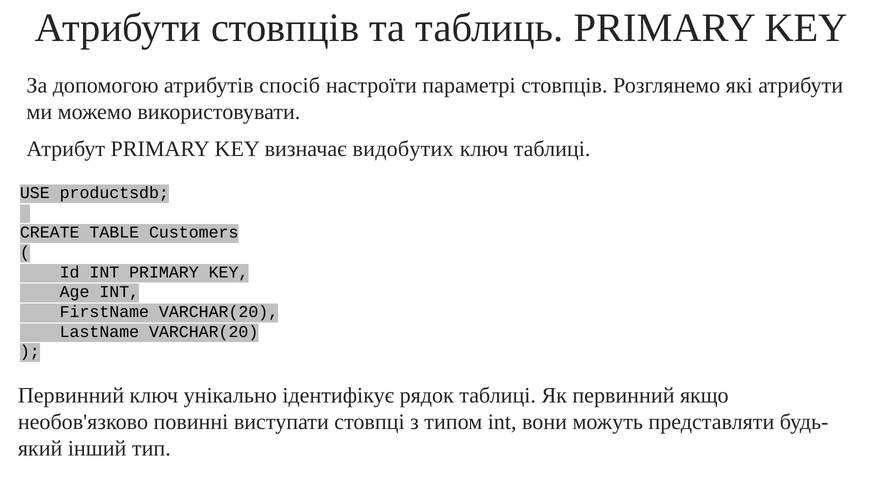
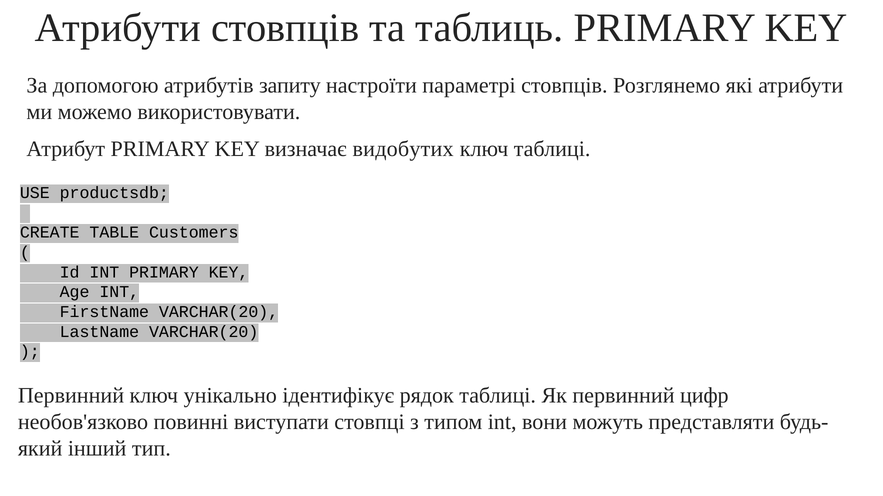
спосіб: спосіб -> запиту (290, 86)
якщо: якщо -> цифр (704, 396)
